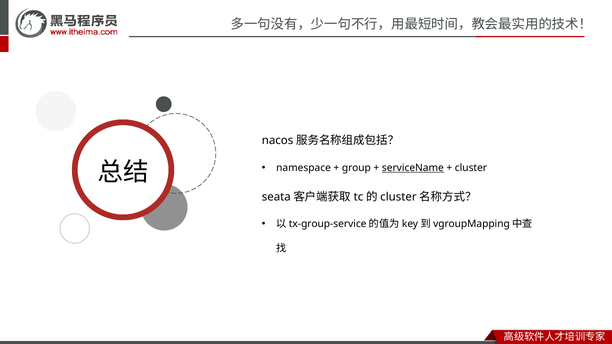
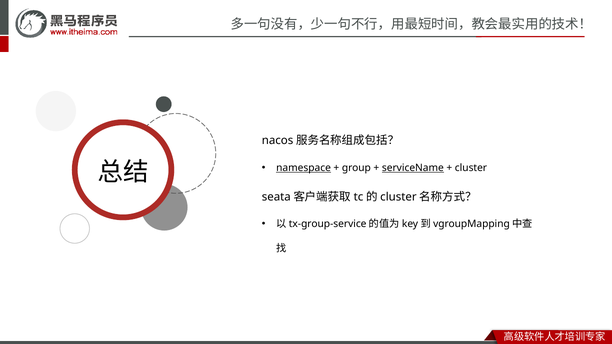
namespace underline: none -> present (304, 168)
